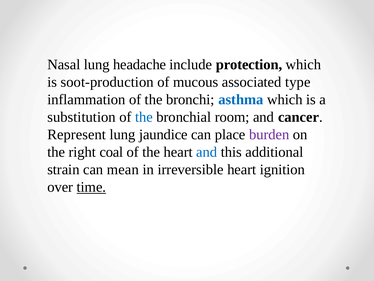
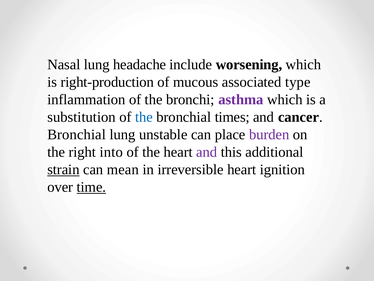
protection: protection -> worsening (249, 65)
soot-production: soot-production -> right-production (107, 82)
asthma colour: blue -> purple (241, 99)
room: room -> times (232, 117)
Represent: Represent -> Bronchial (77, 134)
jaundice: jaundice -> unstable (163, 134)
coal: coal -> into (111, 152)
and colour: blue -> purple (207, 152)
strain underline: none -> present (63, 169)
